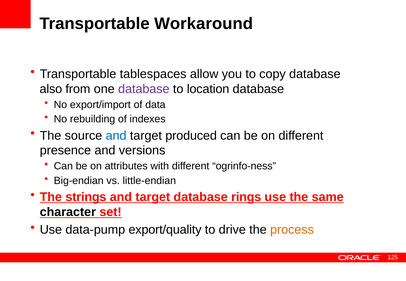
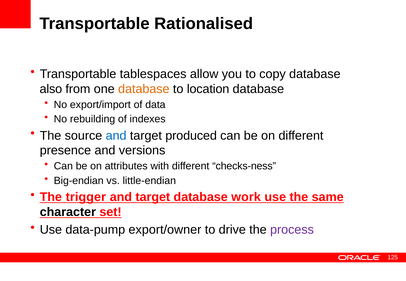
Workaround: Workaround -> Rationalised (204, 24)
database colour: purple -> orange (144, 89)
ogrinfo-ness: ogrinfo-ness -> checks-ness (244, 166)
strings: strings -> trigger (86, 197)
rings: rings -> work (246, 197)
export/quality: export/quality -> export/owner (165, 230)
process colour: orange -> purple (292, 230)
